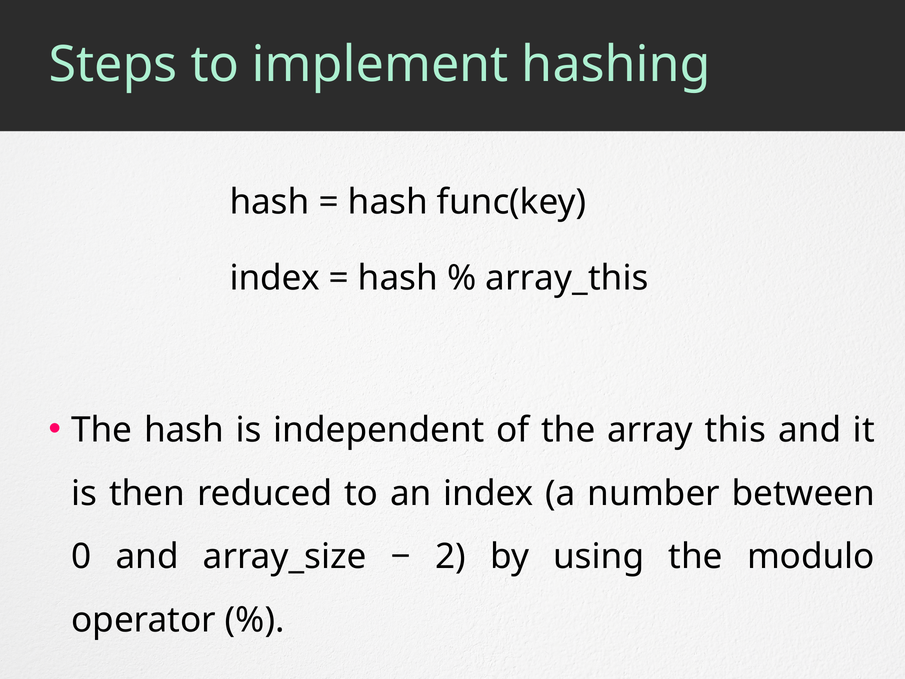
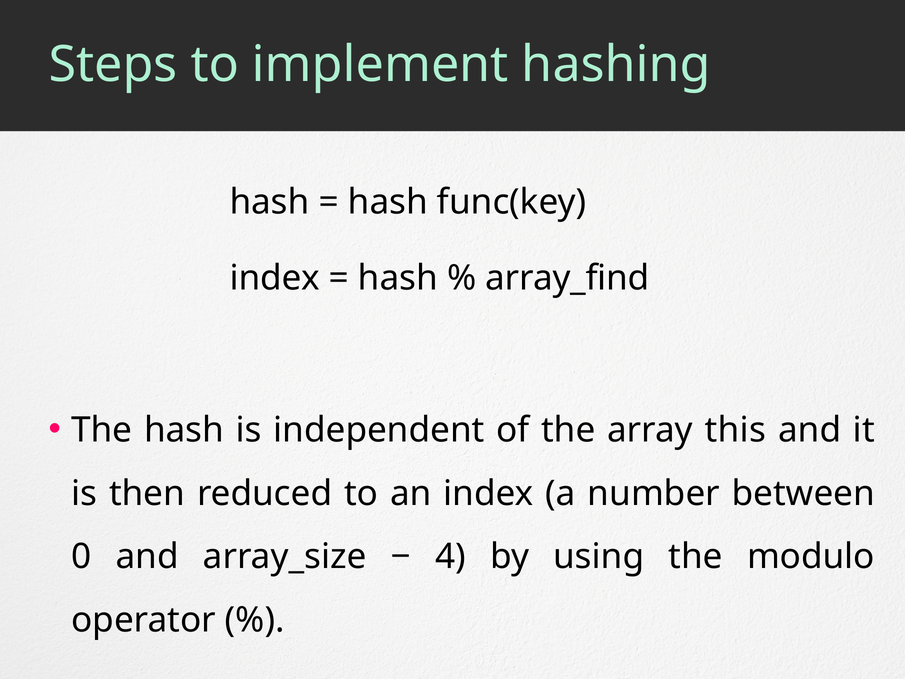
array_this: array_this -> array_find (567, 278)
2: 2 -> 4 (451, 557)
